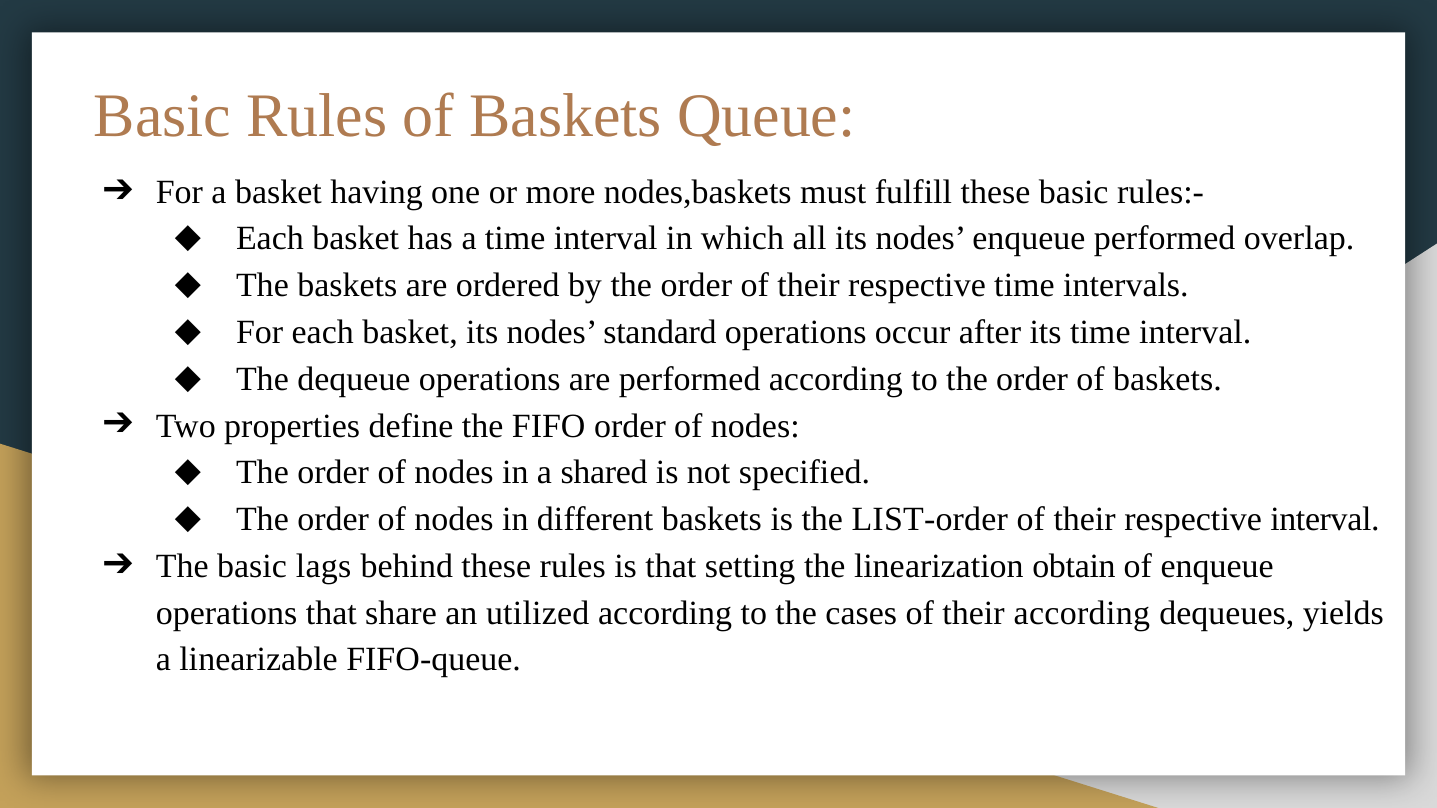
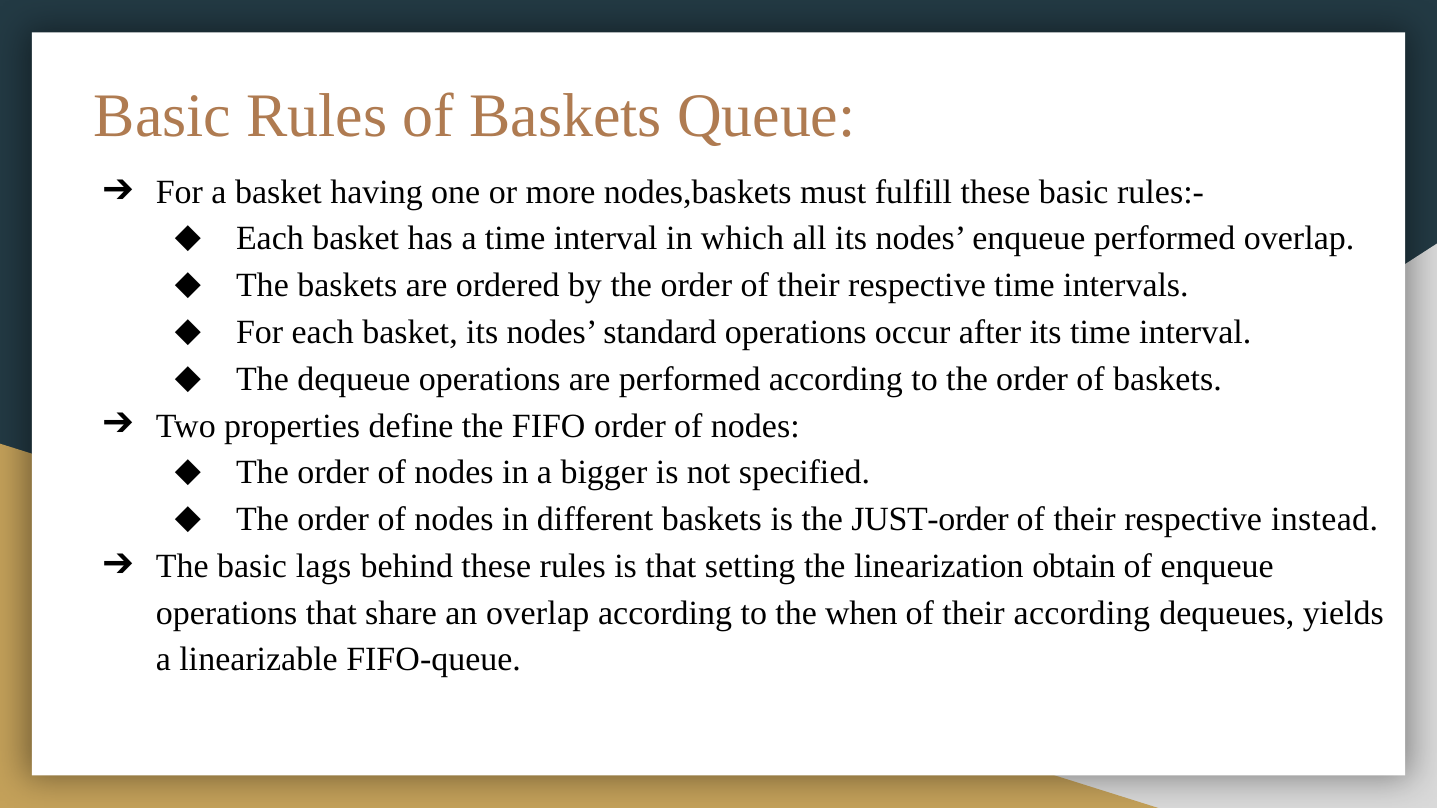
shared: shared -> bigger (604, 473)
LIST-order: LIST-order -> JUST-order (930, 520)
respective interval: interval -> instead (1325, 520)
an utilized: utilized -> overlap (538, 613)
cases: cases -> when (861, 613)
